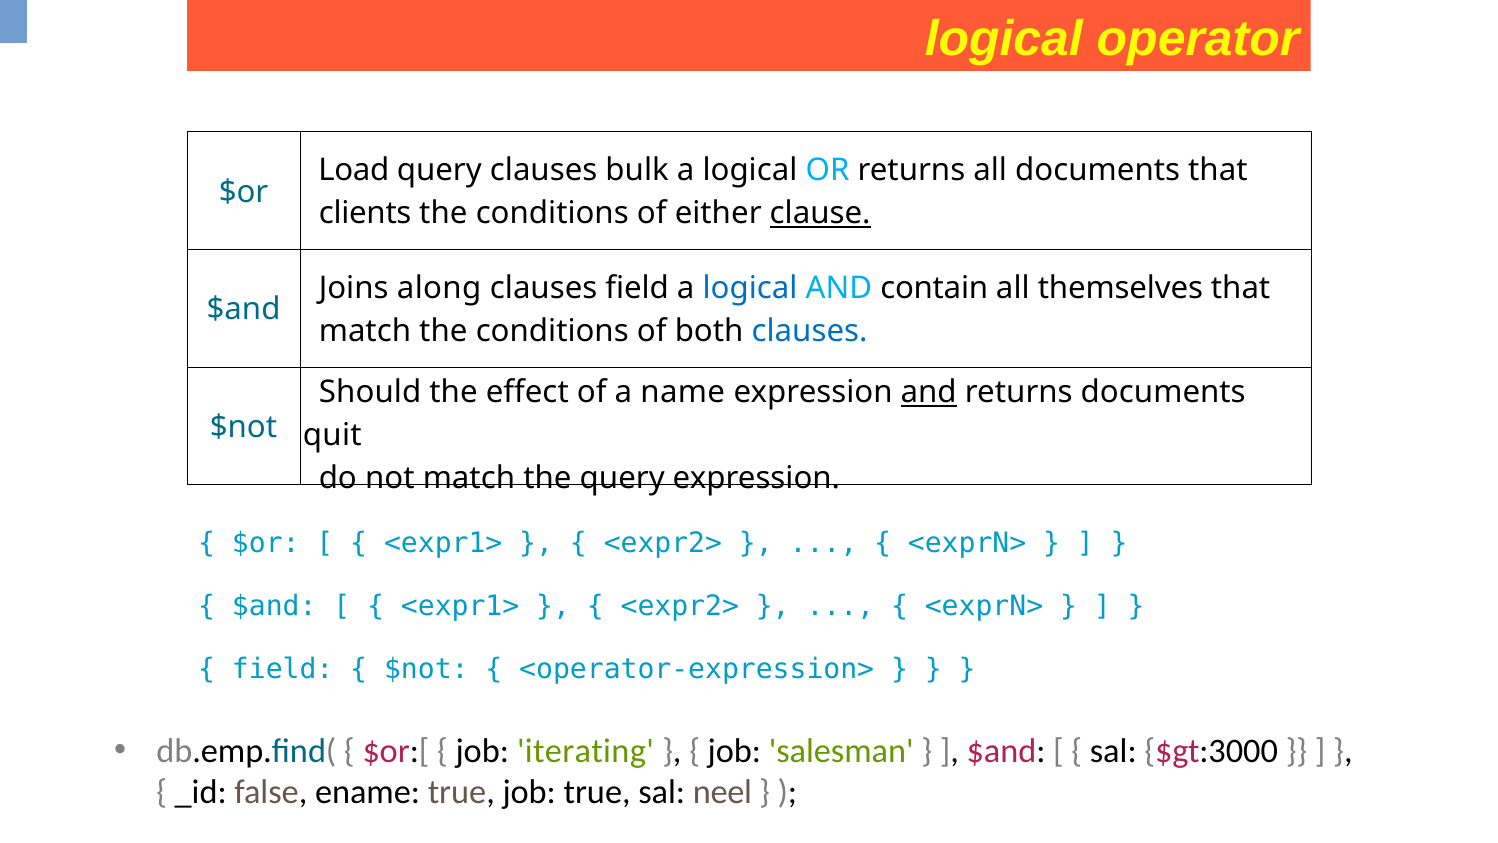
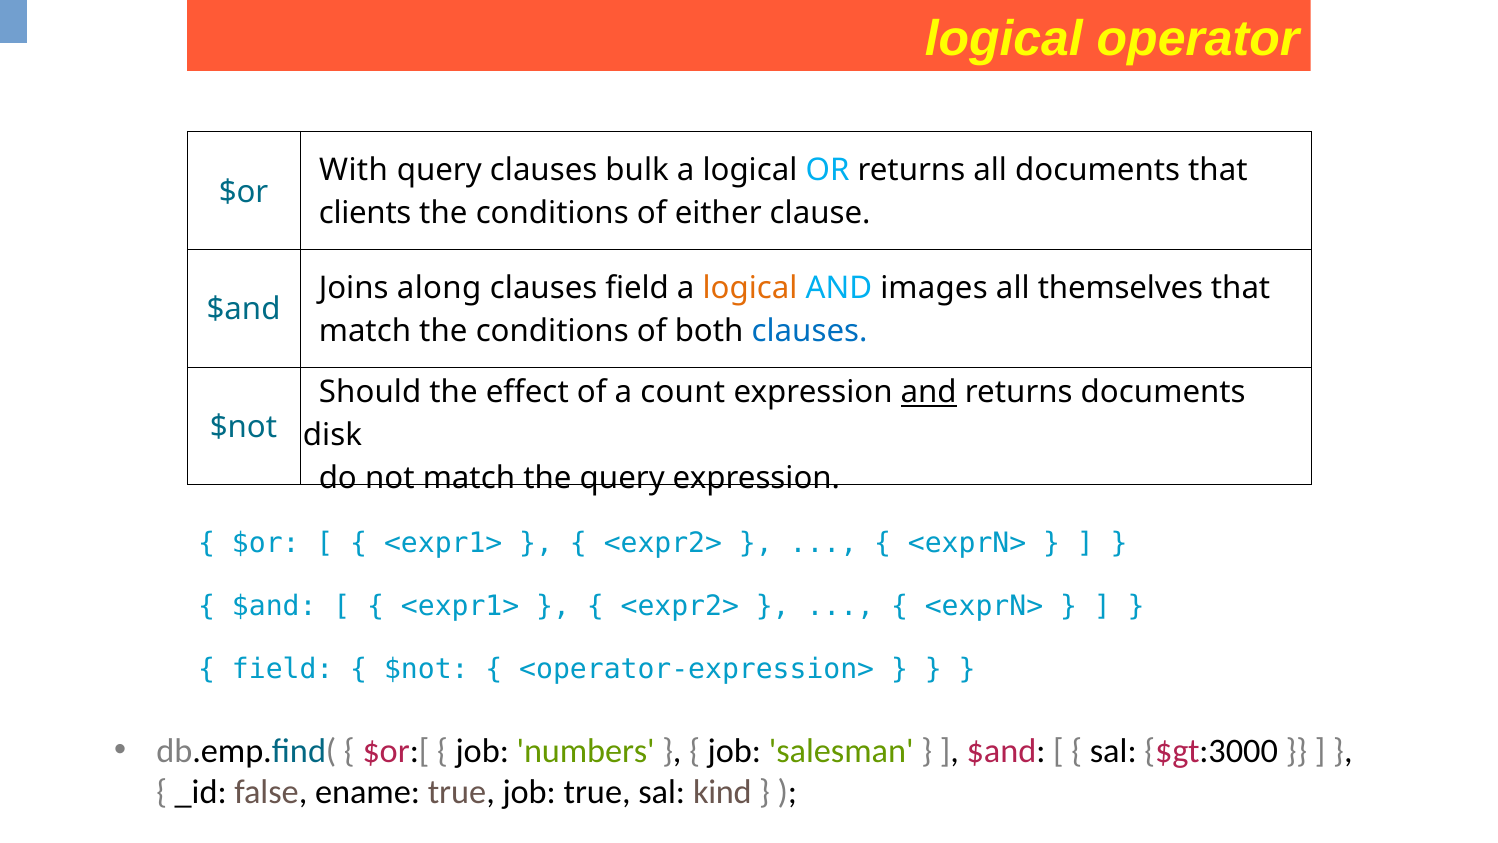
Load: Load -> With (354, 170)
clause underline: present -> none (820, 213)
logical colour: blue -> orange (750, 288)
contain: contain -> images (934, 288)
name: name -> count (683, 392)
quit: quit -> disk (332, 435)
iterating: iterating -> numbers (586, 750)
neel: neel -> kind (722, 792)
